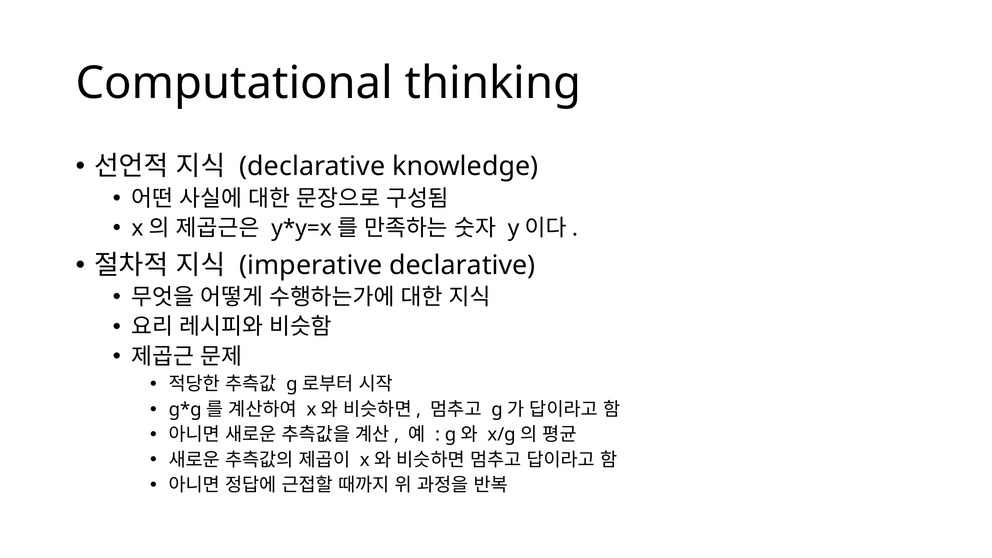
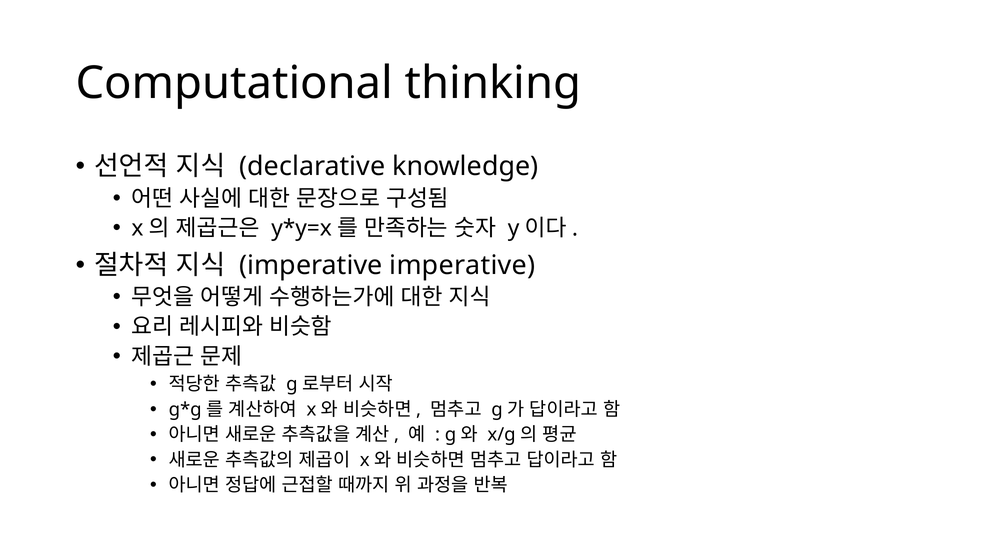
imperative declarative: declarative -> imperative (462, 265)
